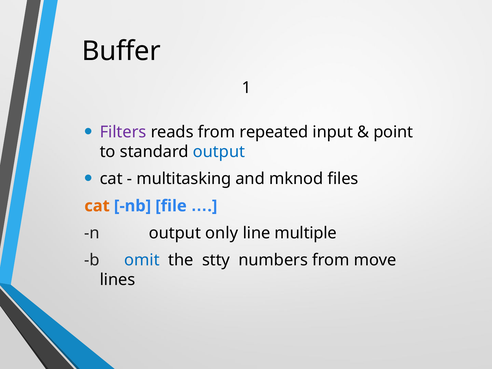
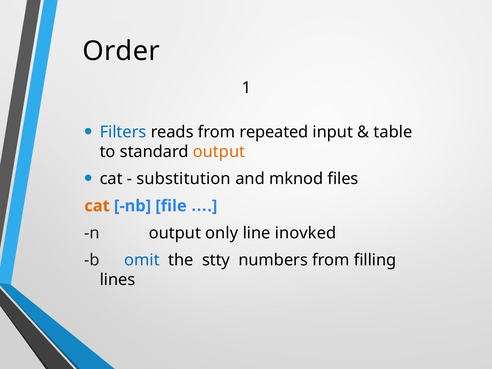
Buffer: Buffer -> Order (121, 51)
Filters colour: purple -> blue (123, 132)
point: point -> table (393, 132)
output colour: blue -> orange (219, 152)
multitasking: multitasking -> substitution (184, 179)
multiple: multiple -> inovked (305, 233)
move: move -> filling (375, 260)
